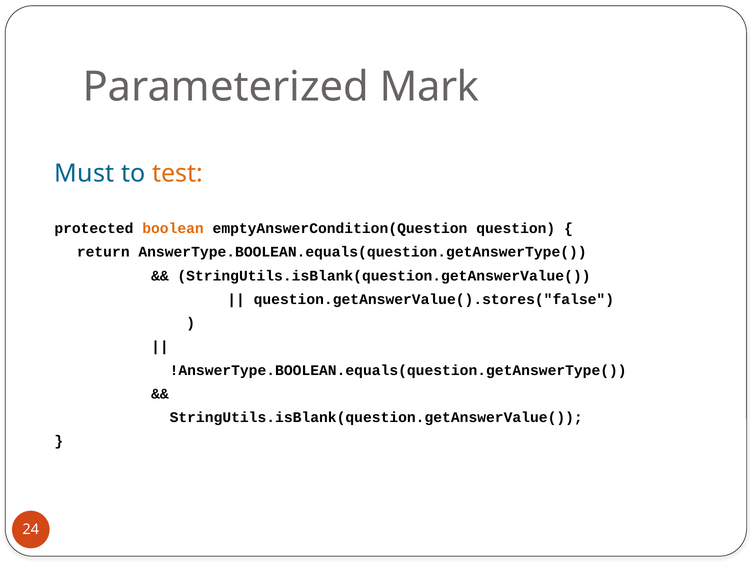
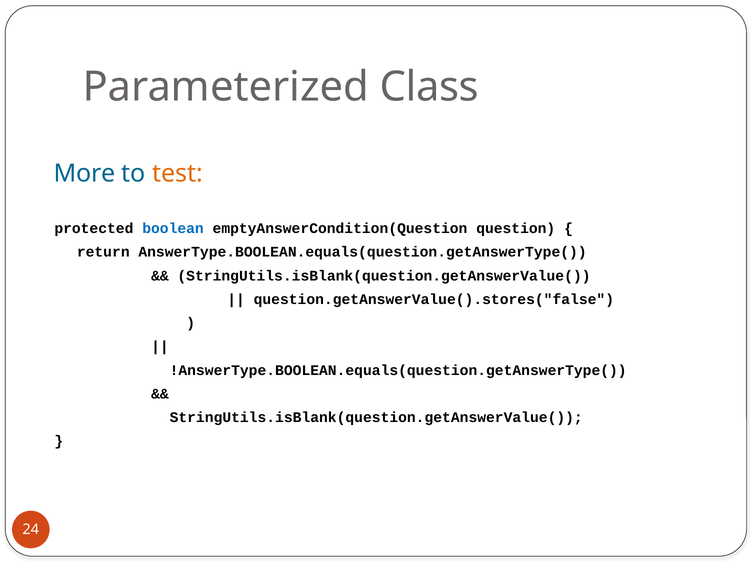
Mark: Mark -> Class (429, 87)
Must: Must -> More (85, 173)
boolean colour: orange -> blue (173, 229)
